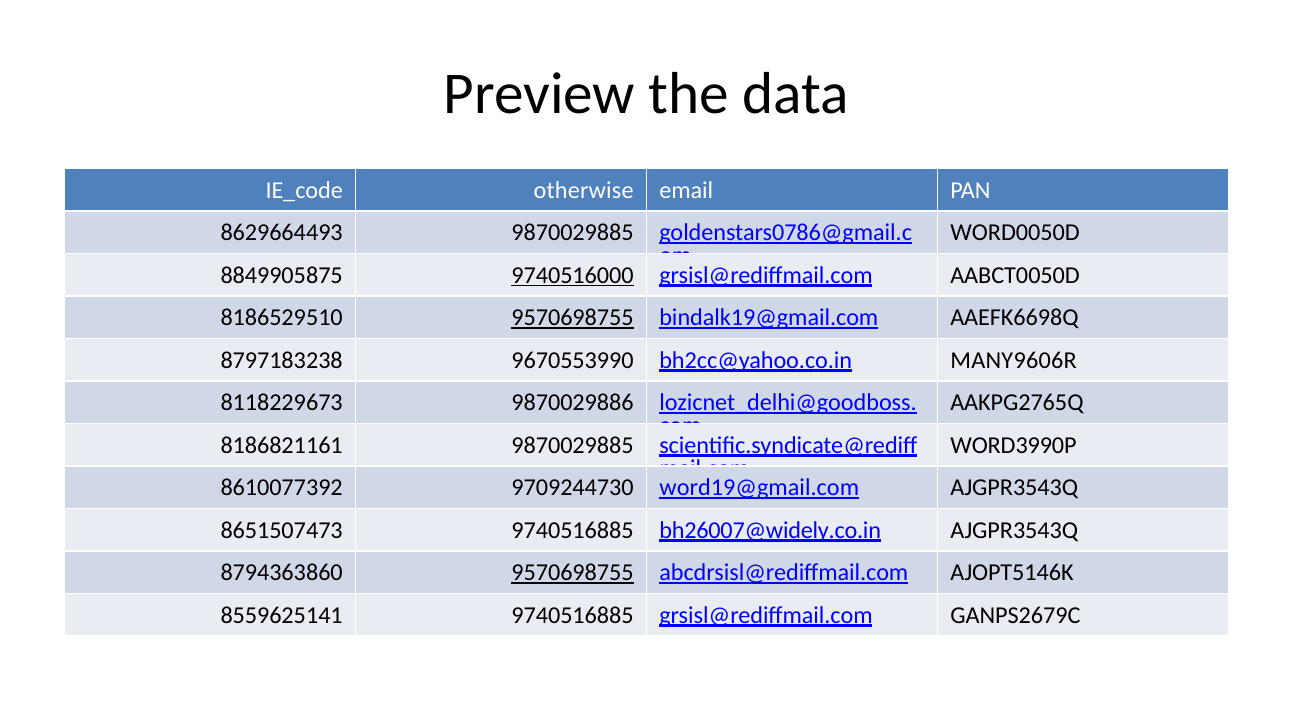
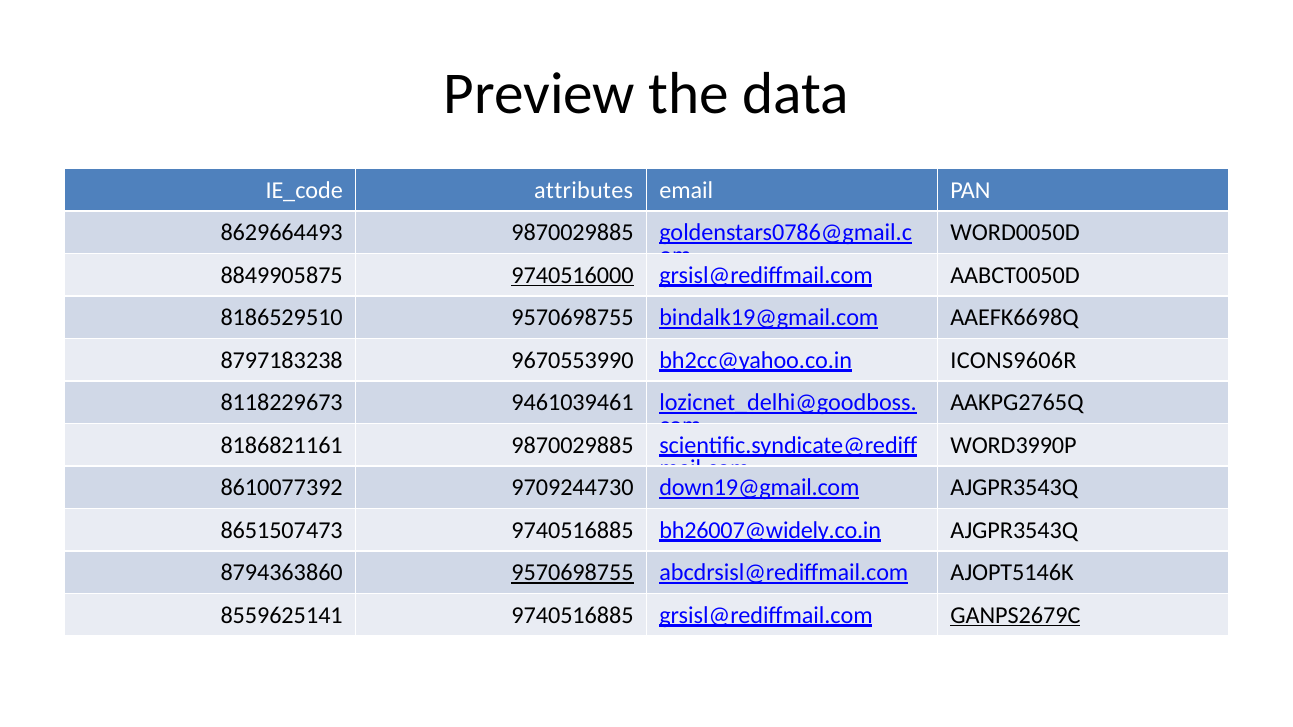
otherwise: otherwise -> attributes (584, 190)
9570698755 underline: present -> none (573, 318)
MANY9606R: MANY9606R -> ICONS9606R (1014, 360)
9870029886: 9870029886 -> 9461039461 (573, 403)
word19@gmail.com: word19@gmail.com -> down19@gmail.com (759, 488)
GANPS2679C underline: none -> present (1015, 615)
